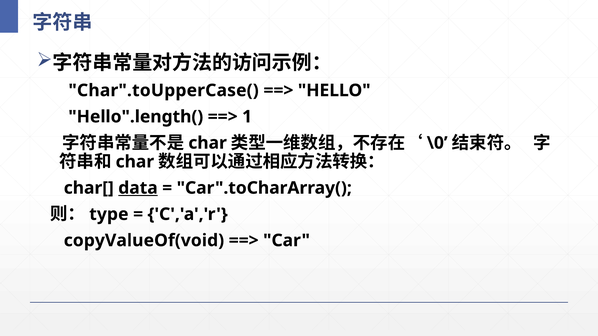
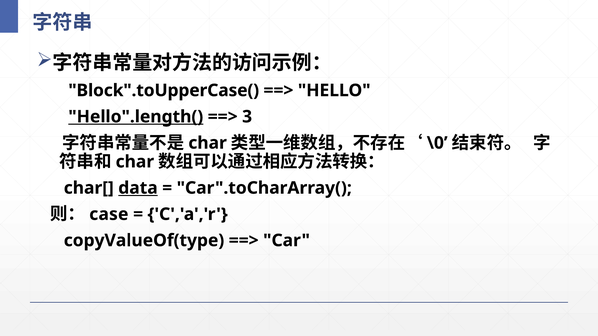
Char".toUpperCase(: Char".toUpperCase( -> Block".toUpperCase( (164, 91)
Hello".length( underline: none -> present (136, 117)
1: 1 -> 3 (247, 117)
type: type -> case (109, 214)
copyValueOf(void: copyValueOf(void -> copyValueOf(type (144, 241)
